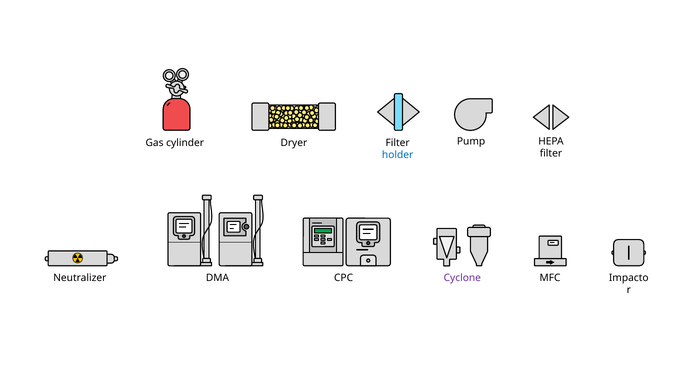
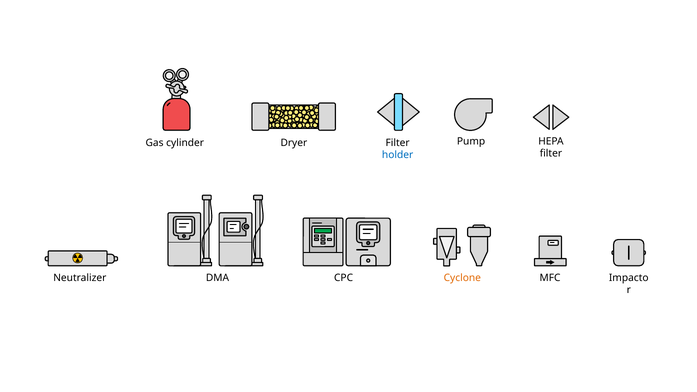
Cyclone colour: purple -> orange (462, 278)
